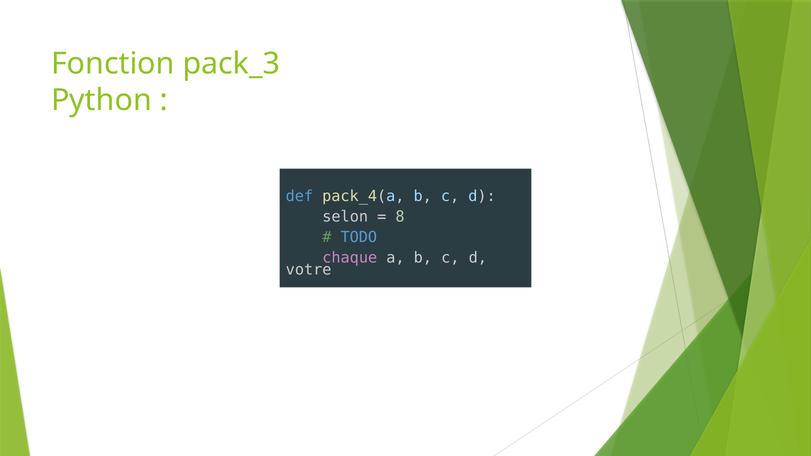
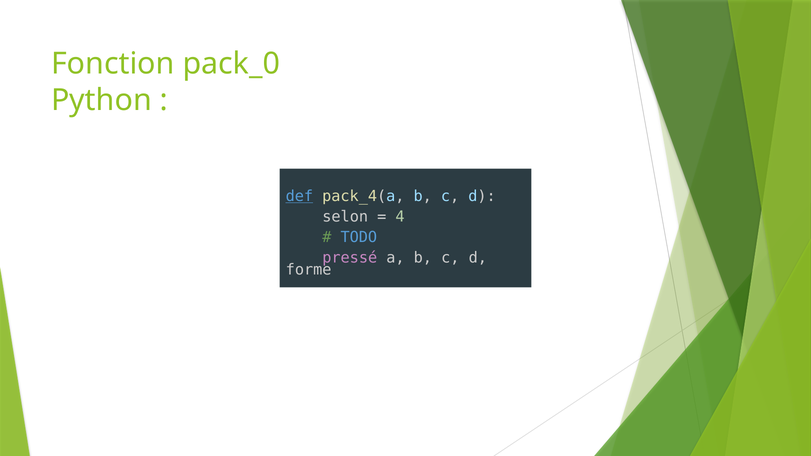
pack_3: pack_3 -> pack_0 (231, 64)
def underline: none -> present (299, 196)
8: 8 -> 4 (400, 217)
chaque: chaque -> pressé (350, 258)
votre: votre -> forme (309, 270)
